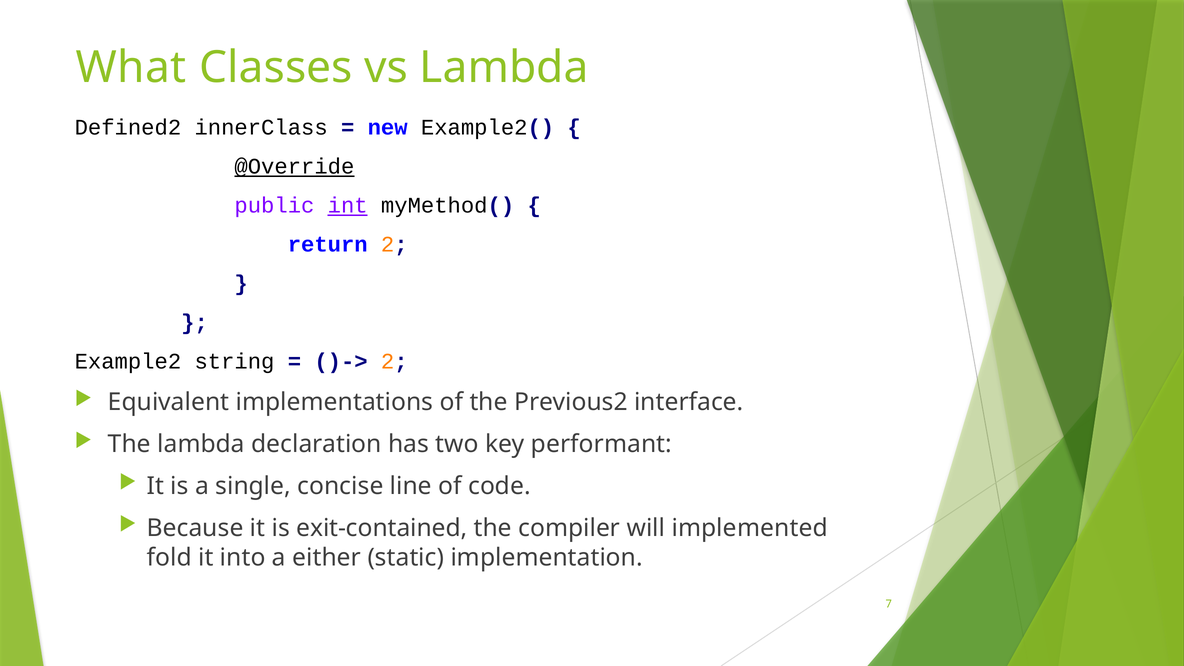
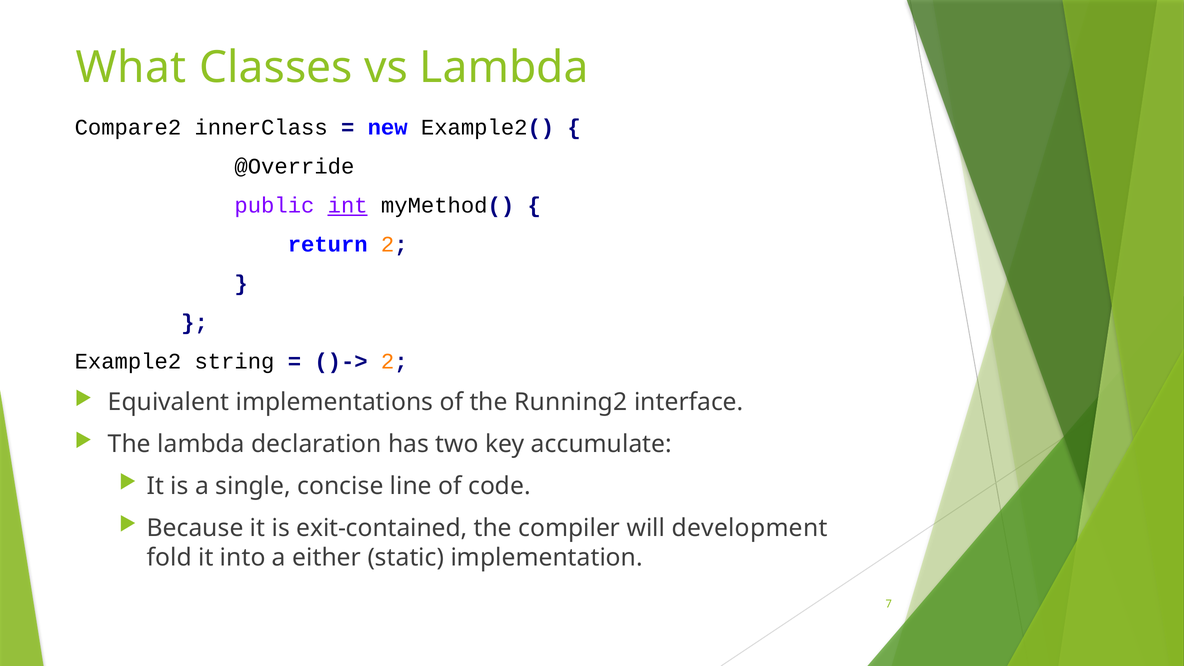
Defined2: Defined2 -> Compare2 (128, 128)
@Override underline: present -> none (294, 167)
Previous2: Previous2 -> Running2 (571, 402)
performant: performant -> accumulate (601, 444)
implemented: implemented -> development (750, 528)
